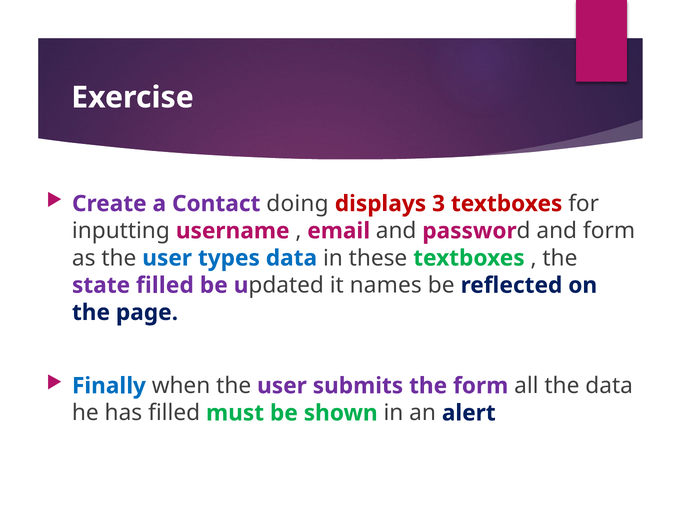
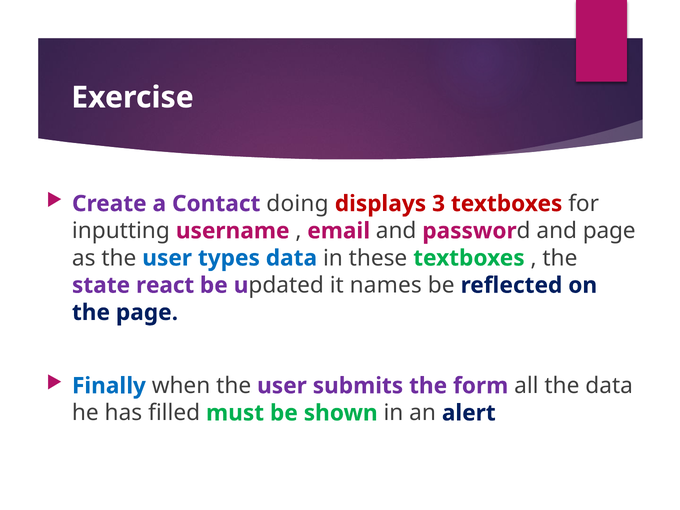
and form: form -> page (609, 231)
state filled: filled -> react (165, 285)
